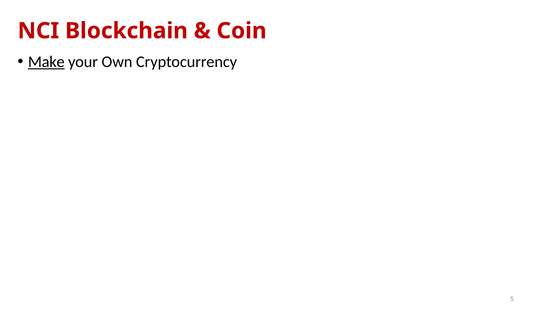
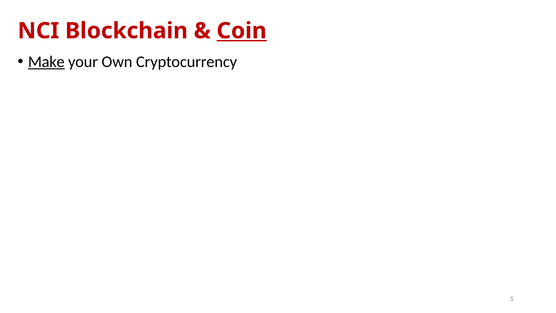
Coin underline: none -> present (242, 31)
